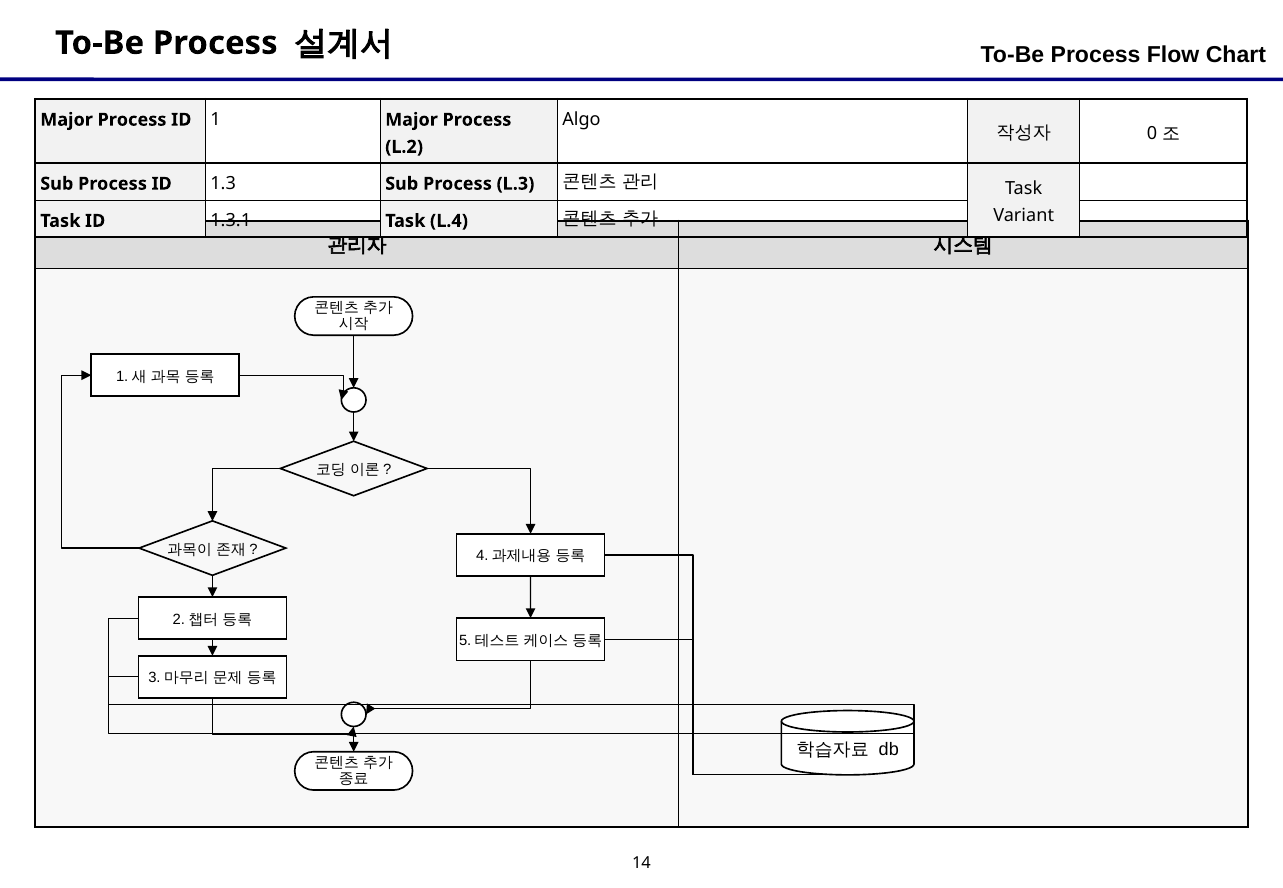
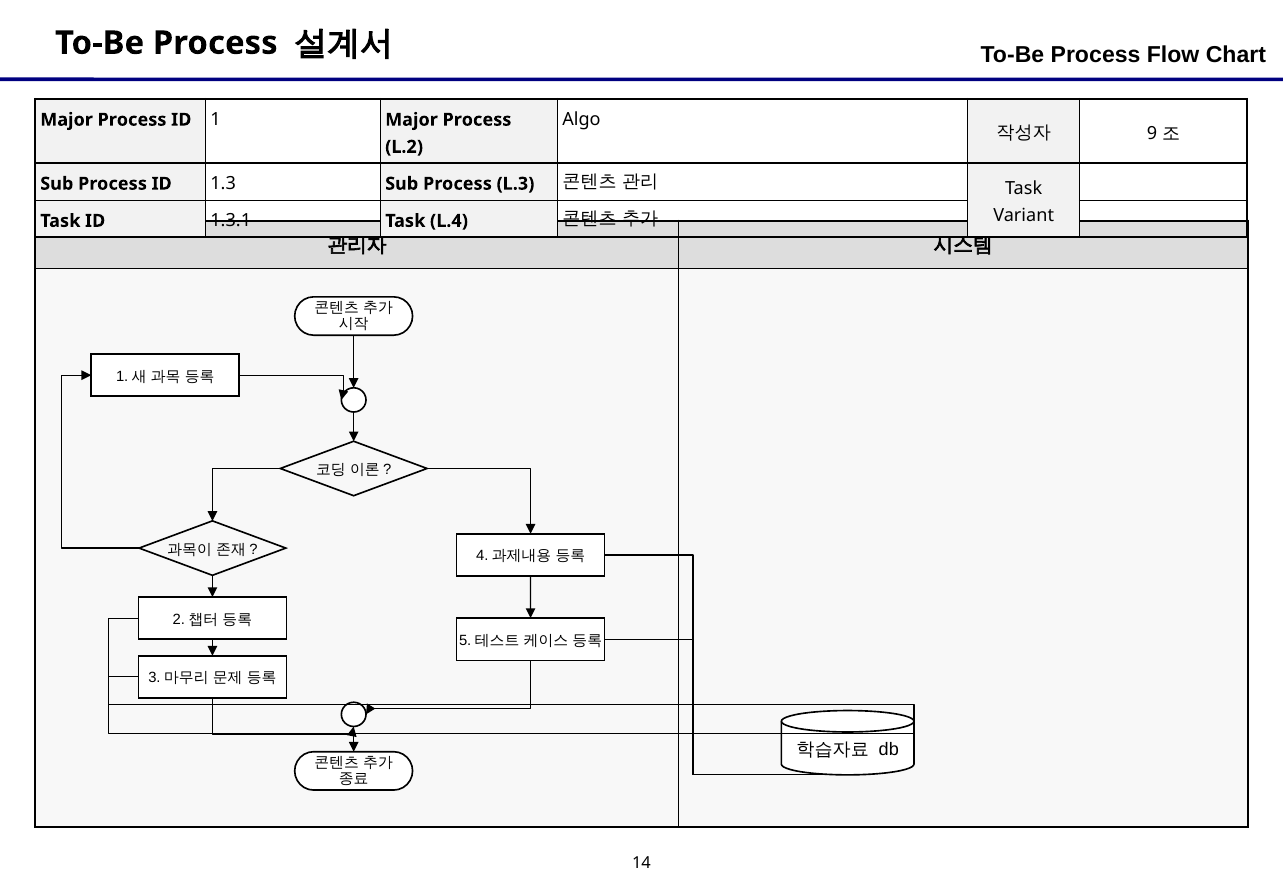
0: 0 -> 9 (1152, 133)
